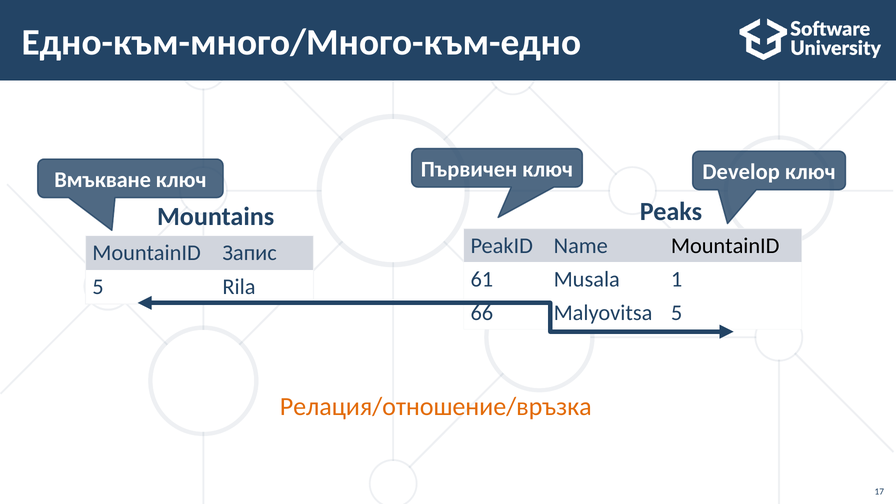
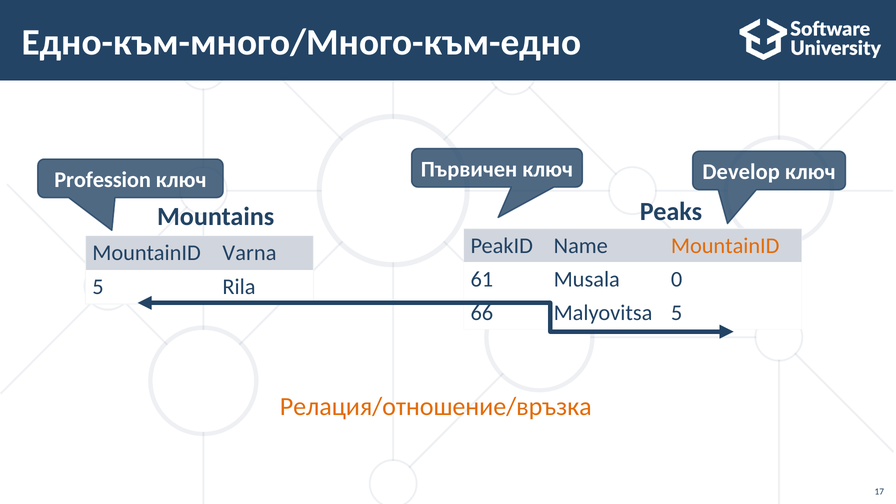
Вмъкване: Вмъкване -> Profession (103, 180)
MountainID colour: black -> orange (725, 246)
Запис: Запис -> Varna (250, 253)
1: 1 -> 0 (677, 279)
